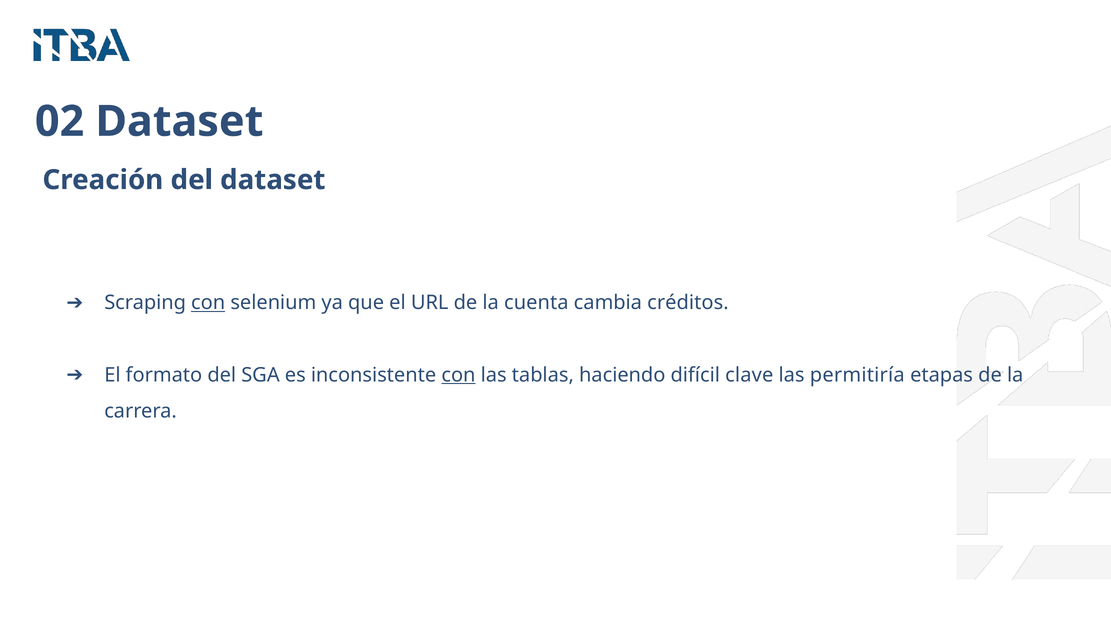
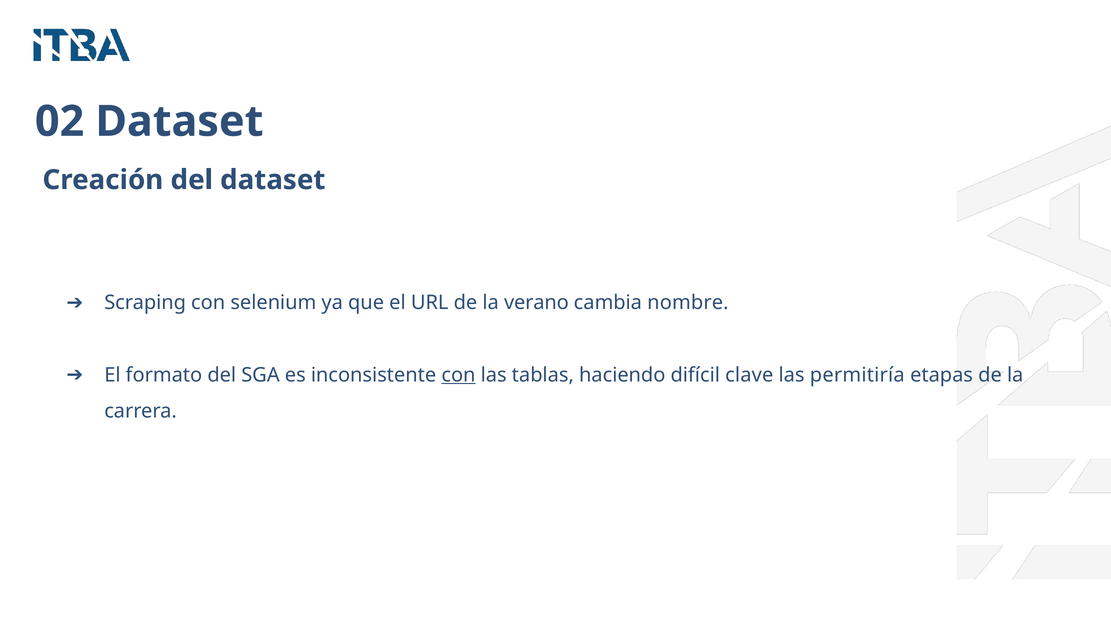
con underline: present -> none (208, 303)
cuenta: cuenta -> verano (536, 303)
créditos: créditos -> nombre (688, 303)
